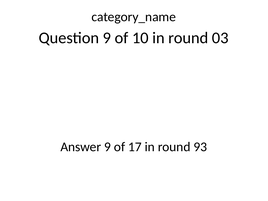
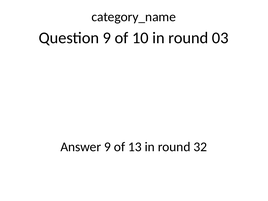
17: 17 -> 13 (135, 147)
93: 93 -> 32 (200, 147)
